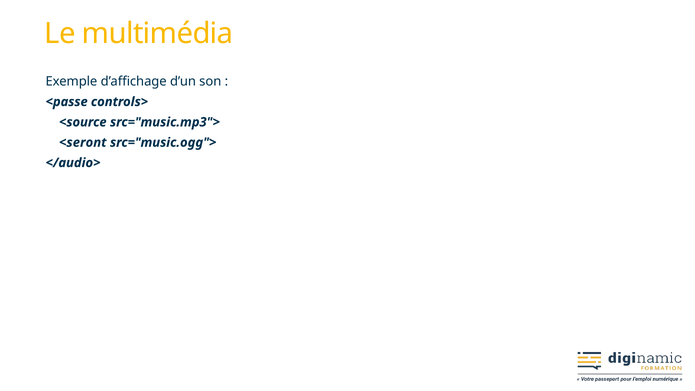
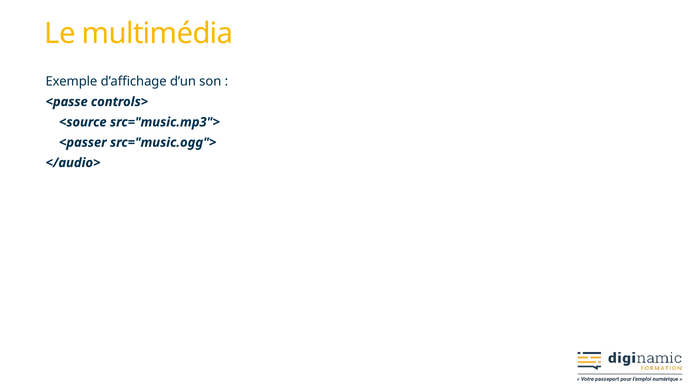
<seront: <seront -> <passer (83, 142)
